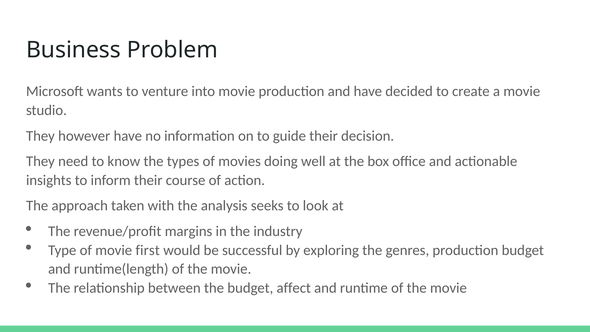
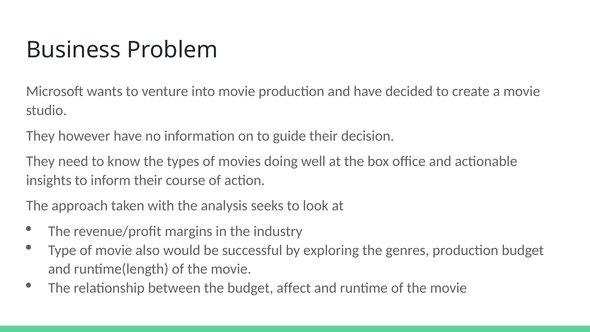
first: first -> also (148, 250)
